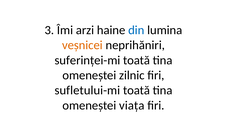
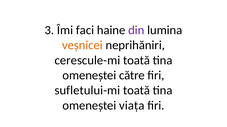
arzi: arzi -> faci (85, 30)
din colour: blue -> purple (136, 30)
suferinței-mi: suferinței-mi -> cerescule-mi (87, 61)
zilnic: zilnic -> către (132, 76)
